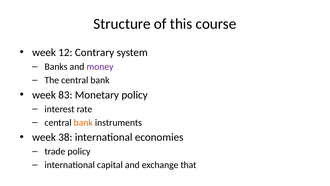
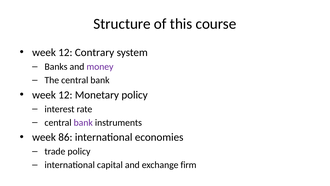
83: 83 -> 12 (65, 95)
bank colour: orange -> purple (83, 122)
38: 38 -> 86 (65, 137)
that: that -> firm (188, 165)
